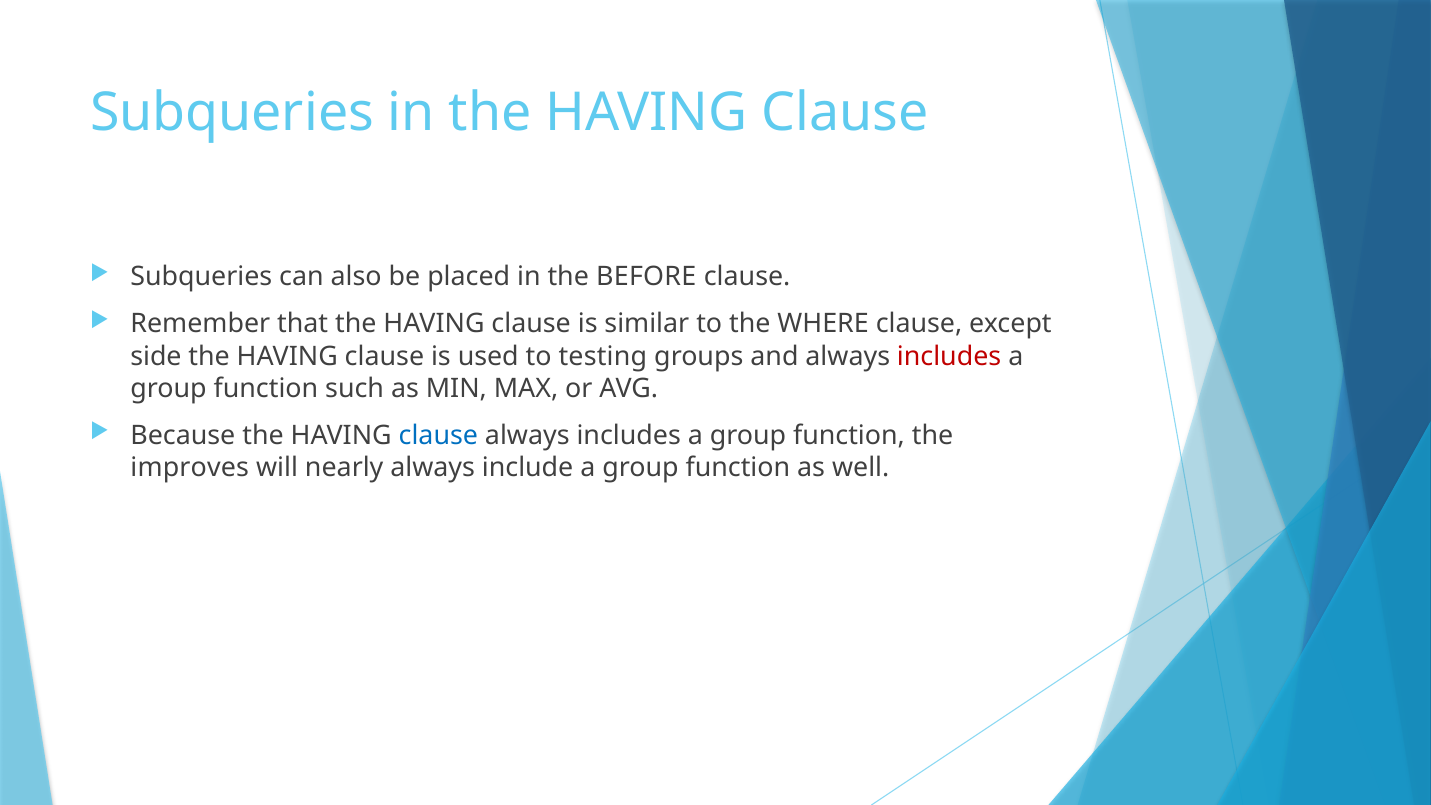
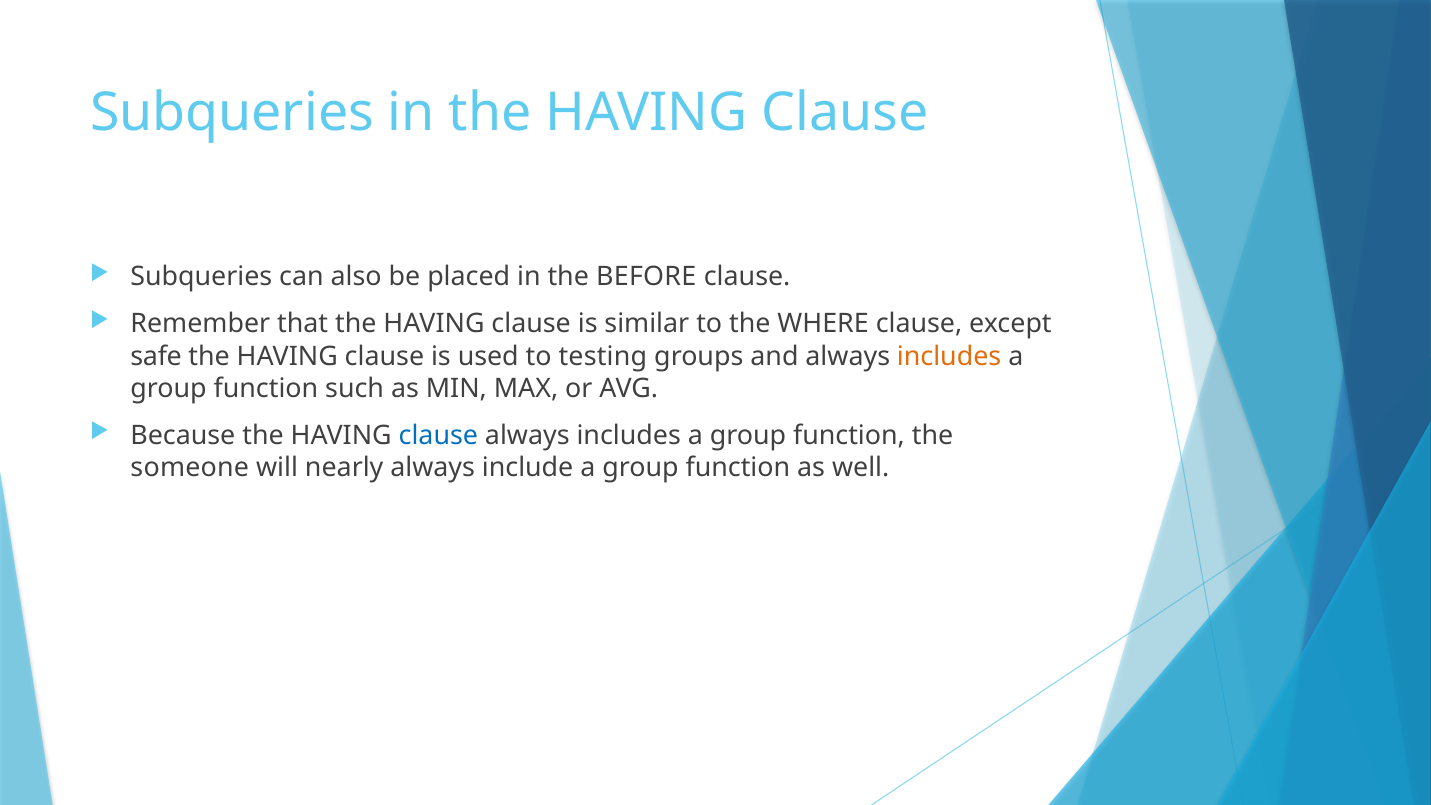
side: side -> safe (156, 356)
includes colour: red -> orange (949, 356)
improves: improves -> someone (190, 468)
